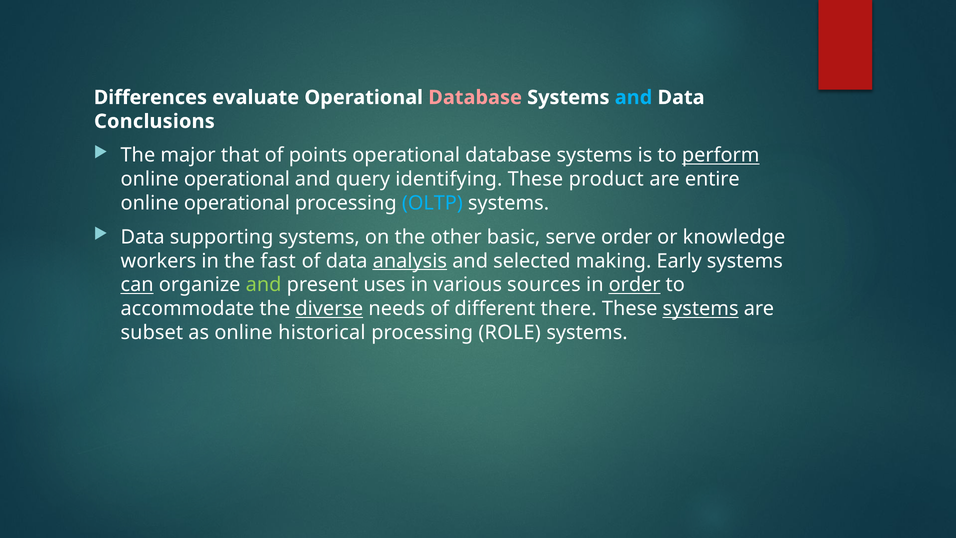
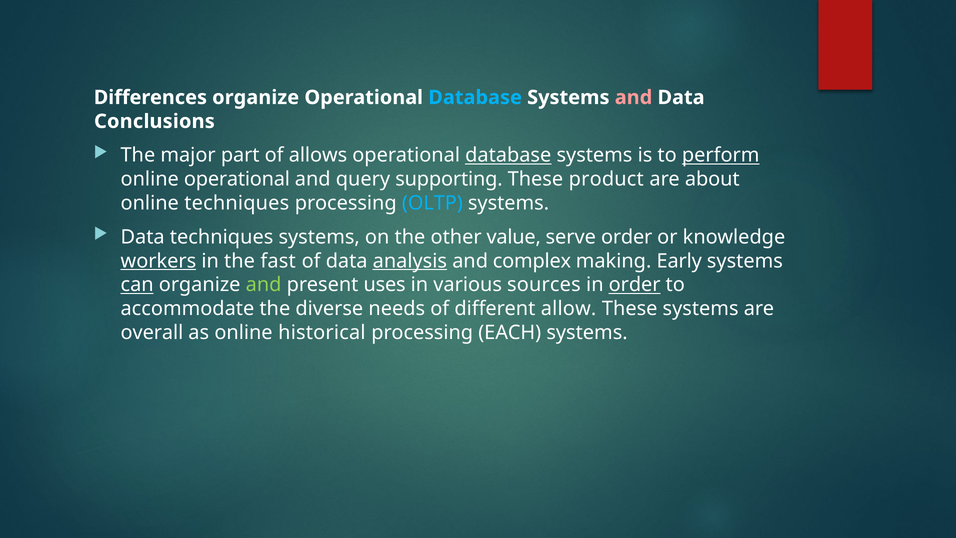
Differences evaluate: evaluate -> organize (256, 97)
Database colour: pink -> light blue (475, 97)
and colour: light blue -> pink (634, 97)
that: that -> part (240, 155)
points: points -> allows (318, 155)
database underline: none -> present (508, 155)
identifying: identifying -> supporting (449, 179)
entire: entire -> about (712, 179)
operational: operational -> techniques (237, 203)
Data supporting: supporting -> techniques (222, 237)
basic: basic -> value (514, 237)
workers underline: none -> present (158, 261)
selected: selected -> complex (532, 261)
diverse underline: present -> none (329, 309)
there: there -> allow (569, 309)
systems underline: present -> none (701, 309)
subset: subset -> overall (152, 333)
ROLE: ROLE -> EACH (510, 333)
